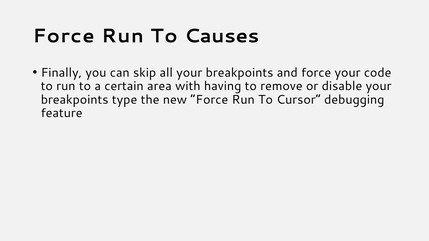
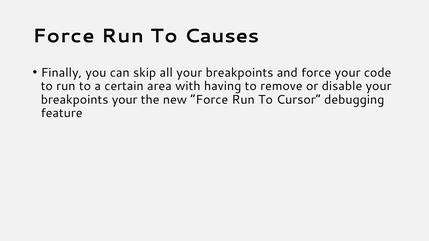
breakpoints type: type -> your (125, 100)
